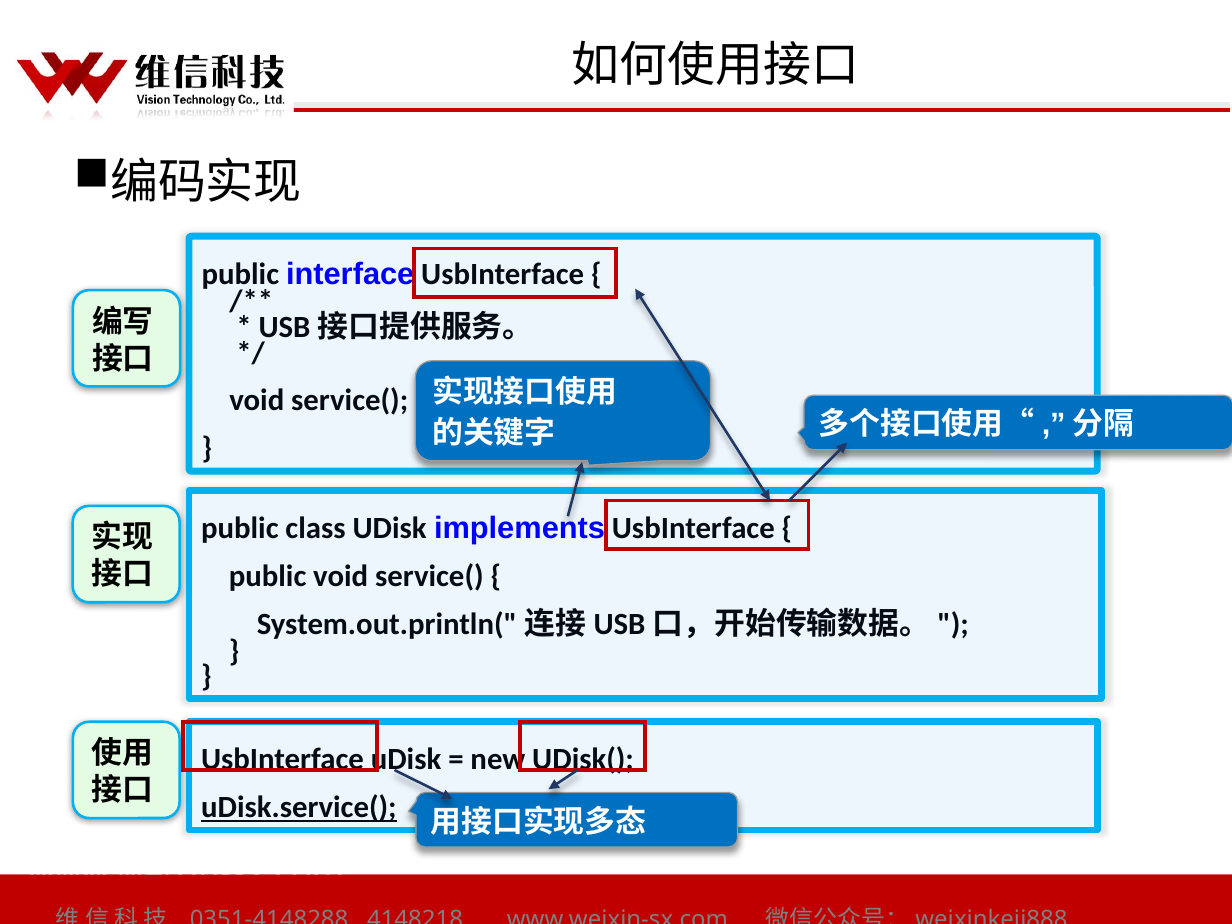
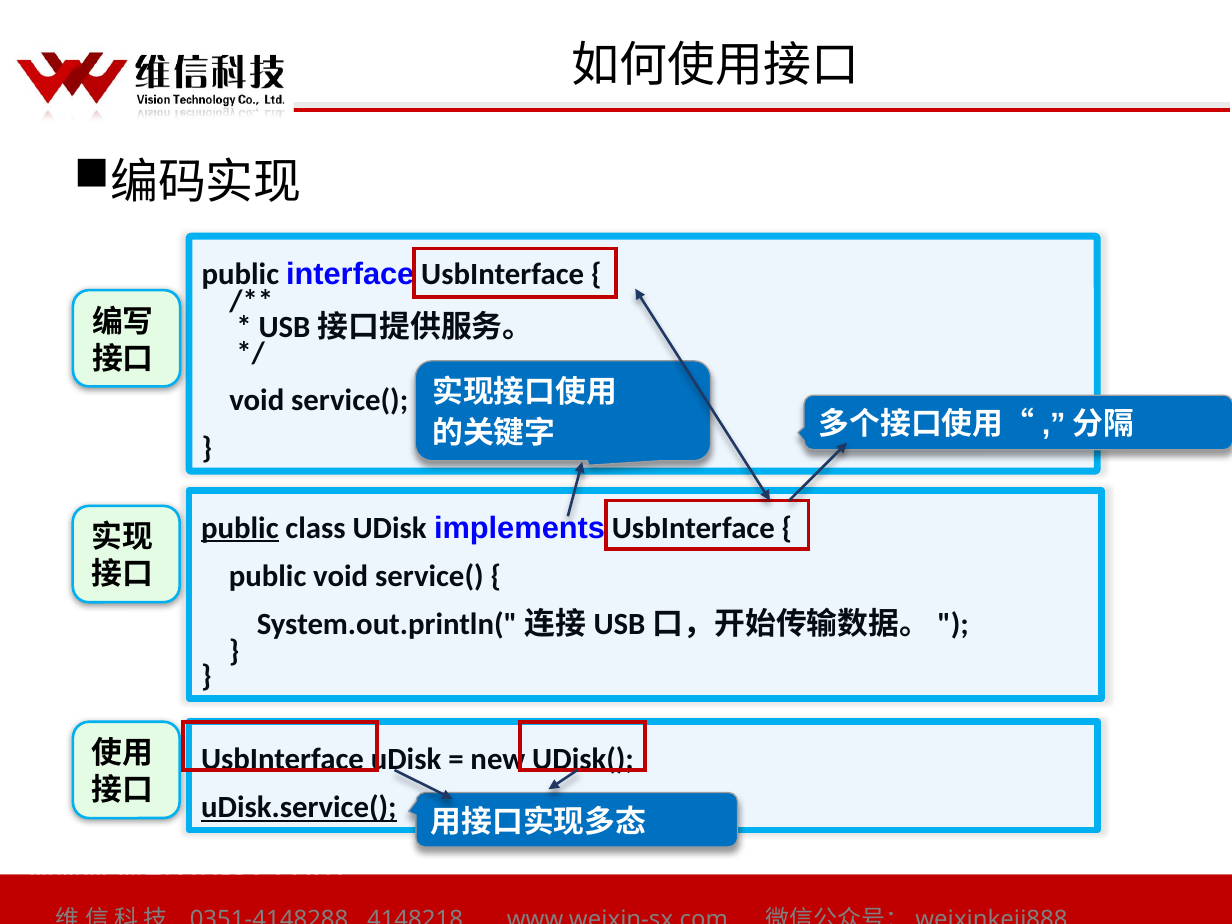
public underline: none -> present (240, 528)
